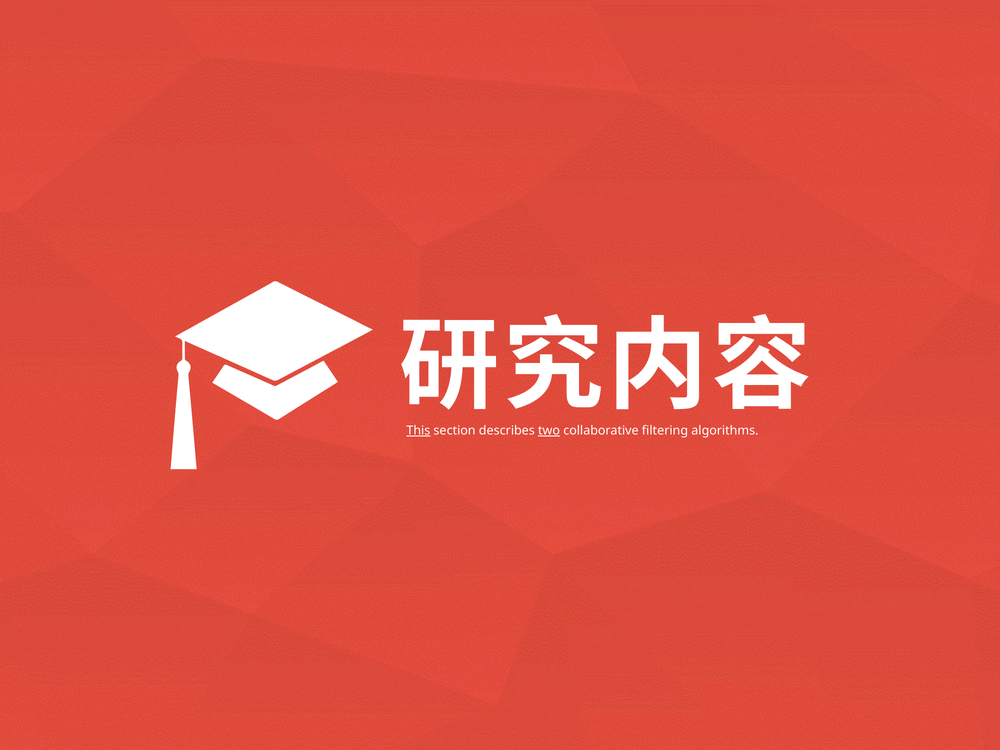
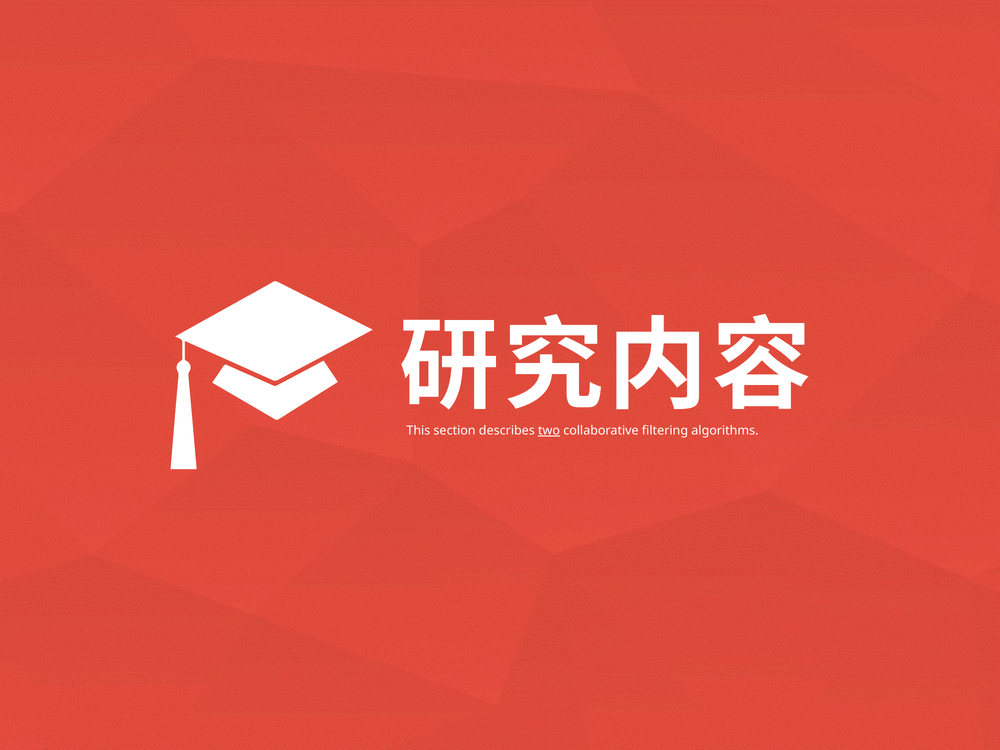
This underline: present -> none (418, 431)
